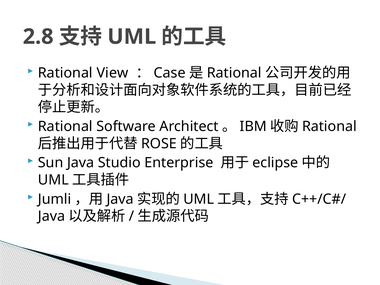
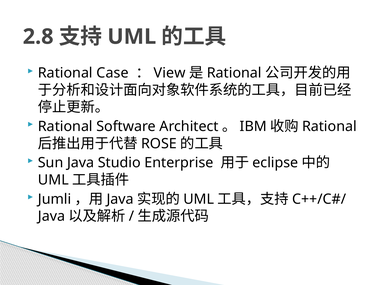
View: View -> Case (113, 73)
Case: Case -> View (170, 73)
